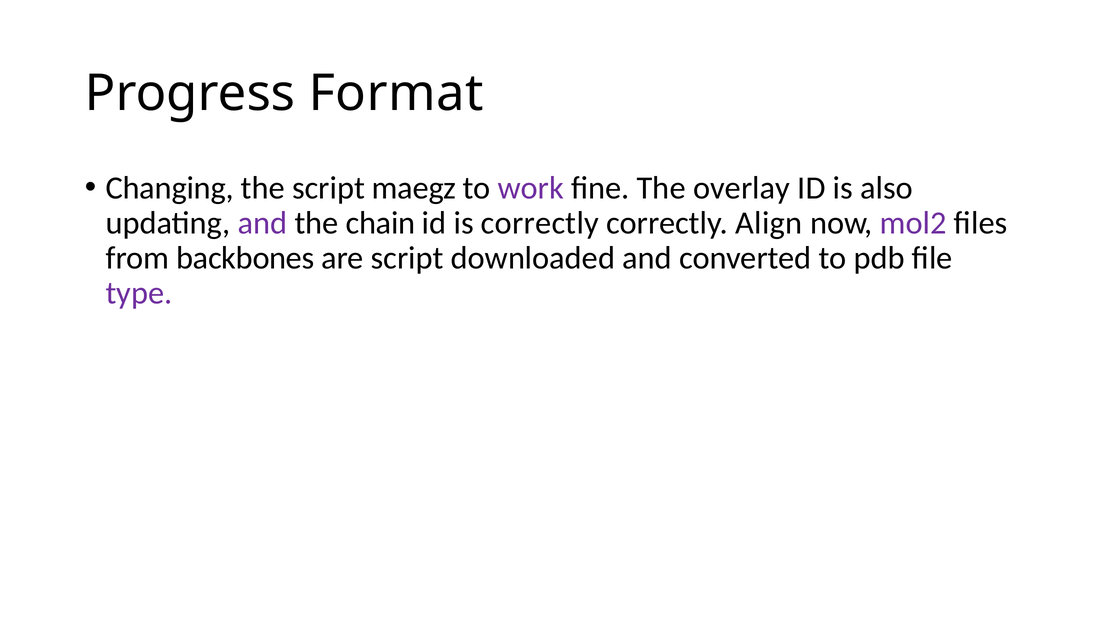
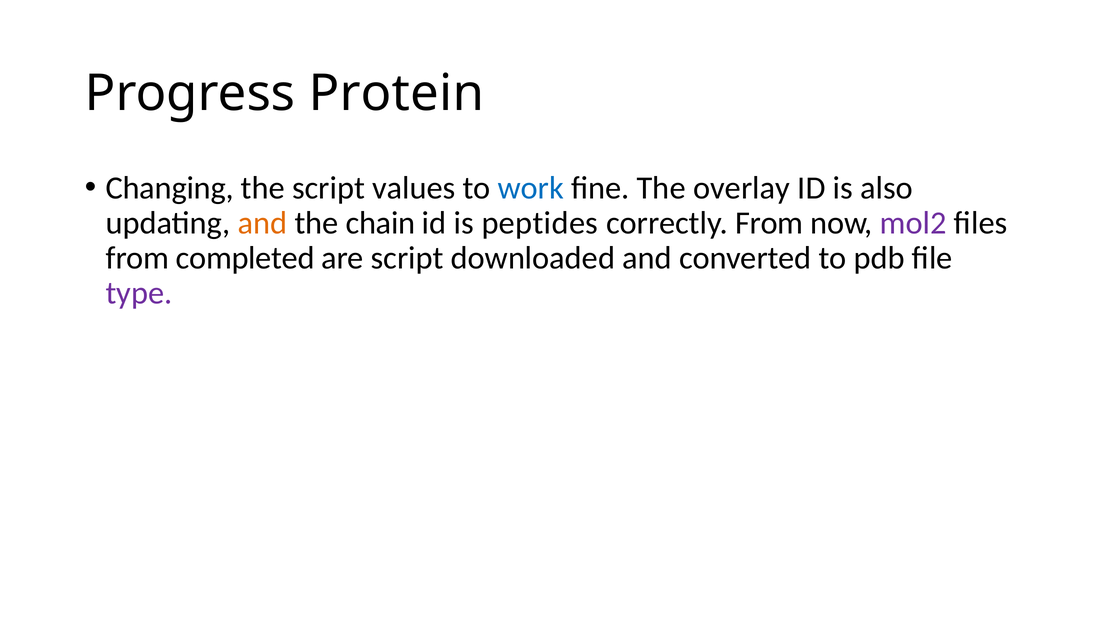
Format: Format -> Protein (396, 93)
maegz: maegz -> values (414, 188)
work colour: purple -> blue (531, 188)
and colour: purple -> orange (263, 223)
is correctly: correctly -> peptides (540, 223)
correctly Align: Align -> From (769, 223)
backbones: backbones -> completed (245, 258)
